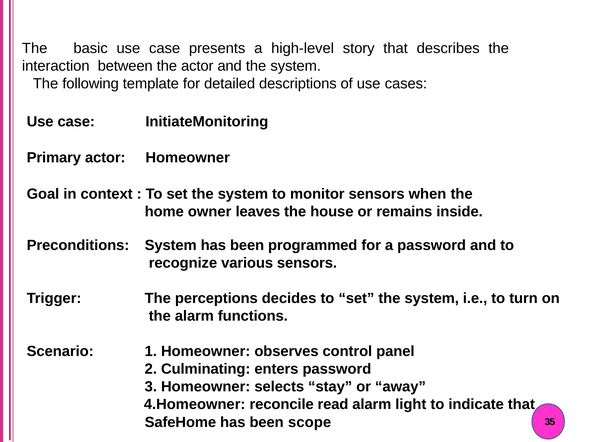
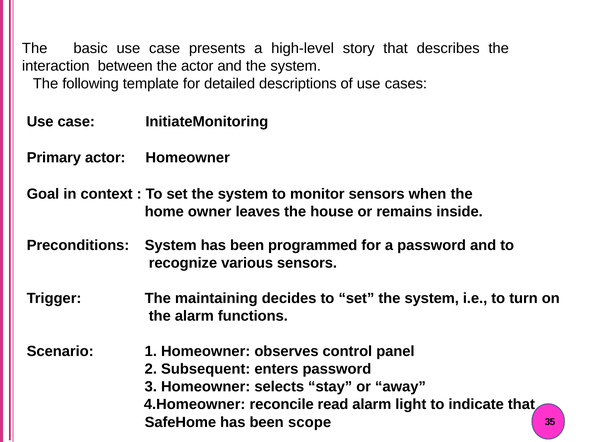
perceptions: perceptions -> maintaining (216, 299)
Culminating: Culminating -> Subsequent (206, 370)
